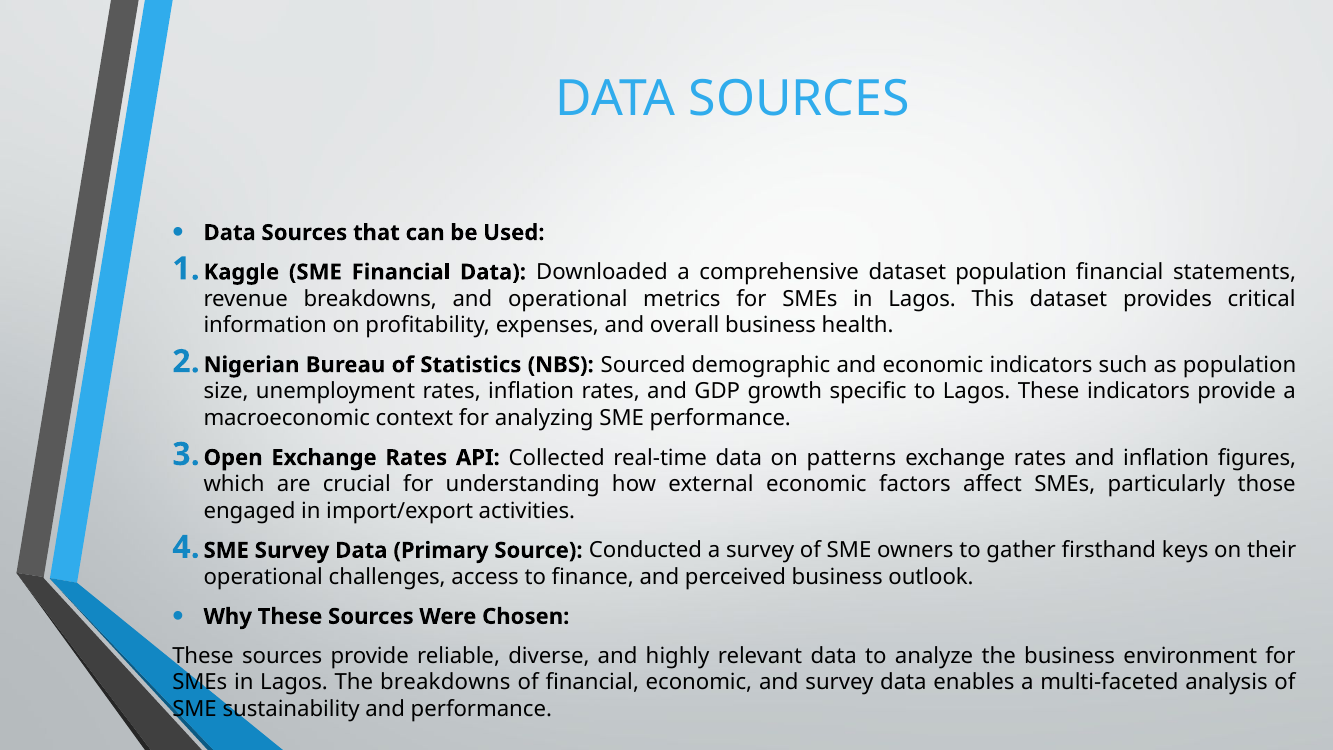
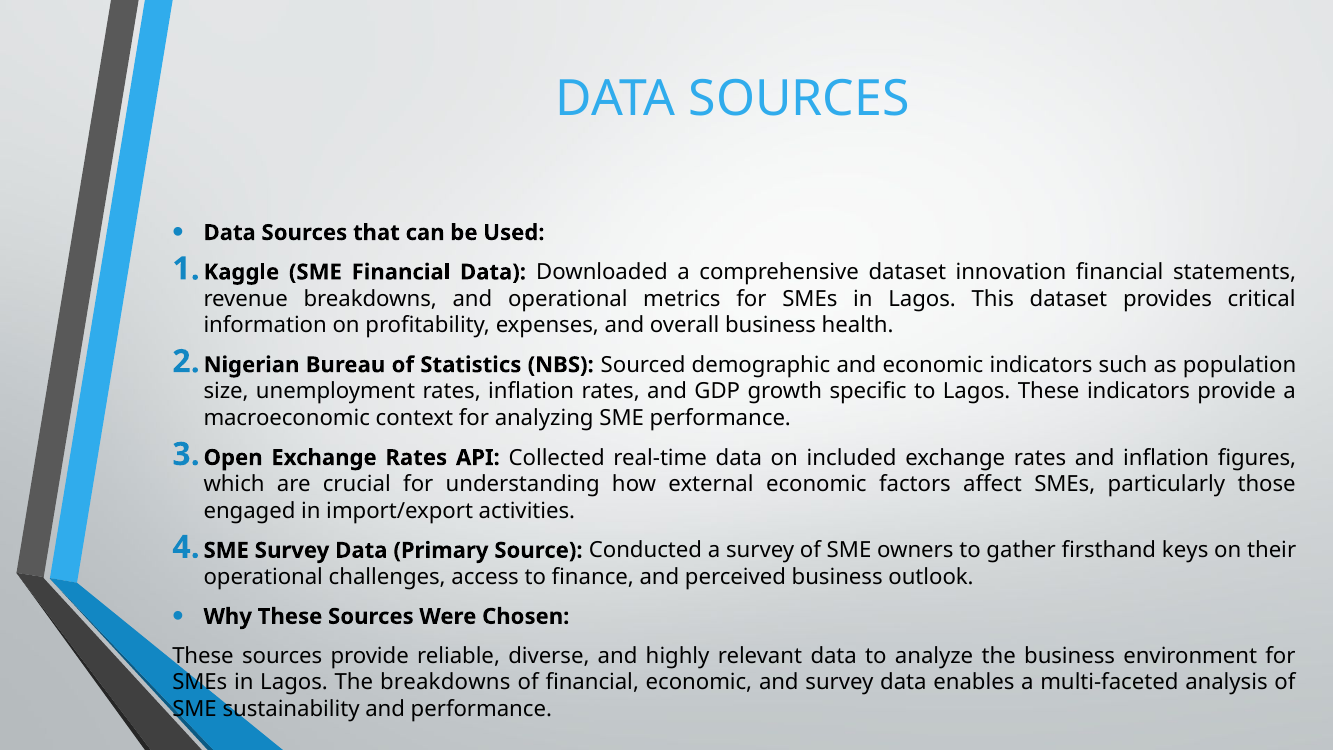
dataset population: population -> innovation (1011, 272)
patterns: patterns -> included (852, 458)
